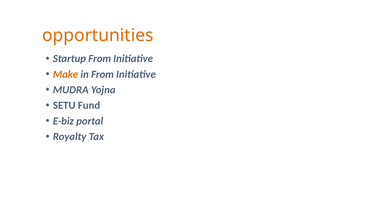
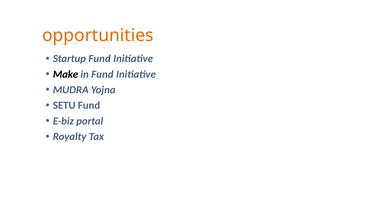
Startup From: From -> Fund (100, 59)
Make colour: orange -> black (66, 74)
in From: From -> Fund (102, 74)
